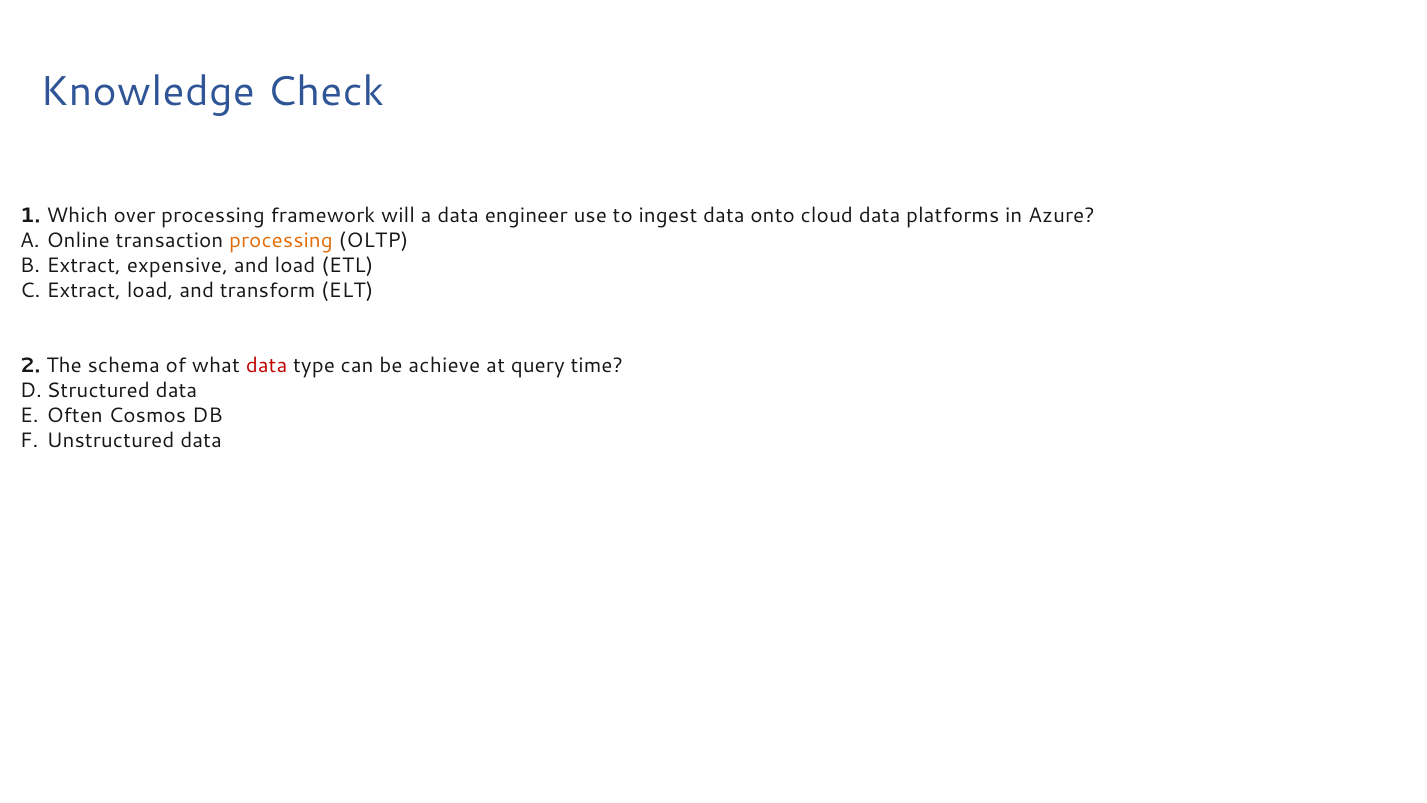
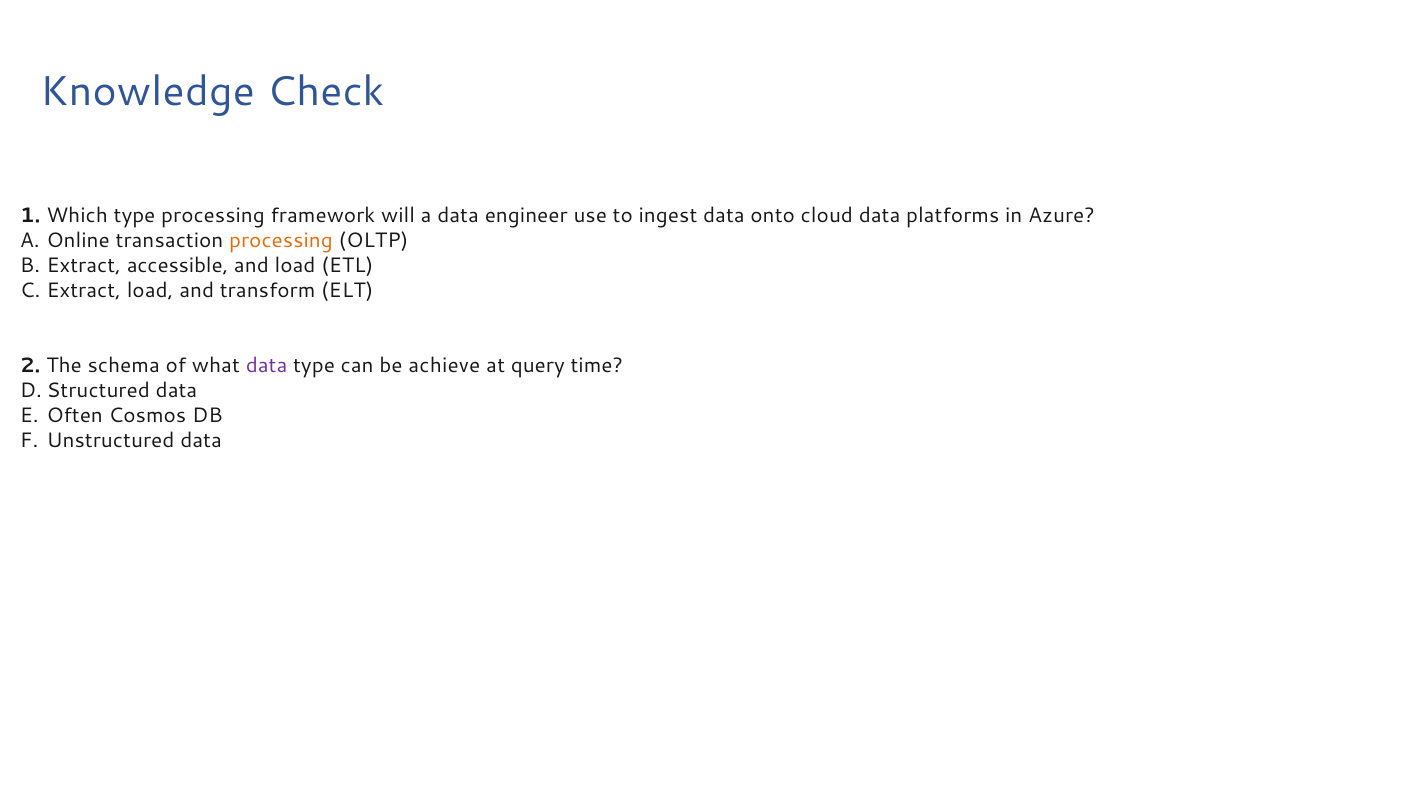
Which over: over -> type (135, 215)
expensive: expensive -> accessible (178, 265)
data colour: red -> purple (267, 365)
